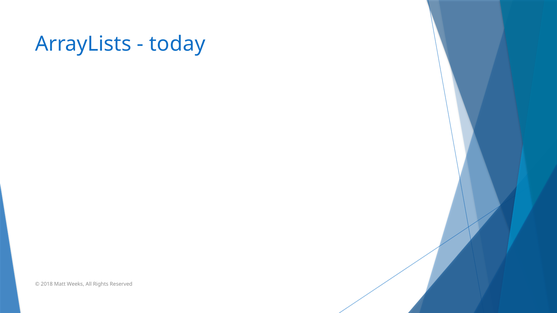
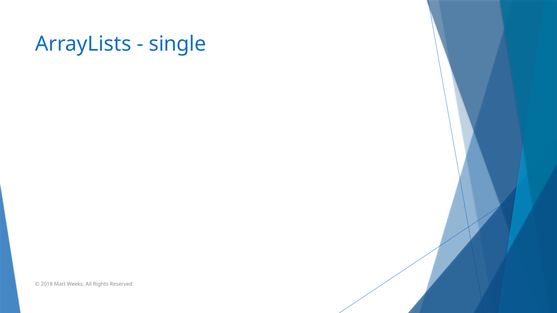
today: today -> single (178, 44)
